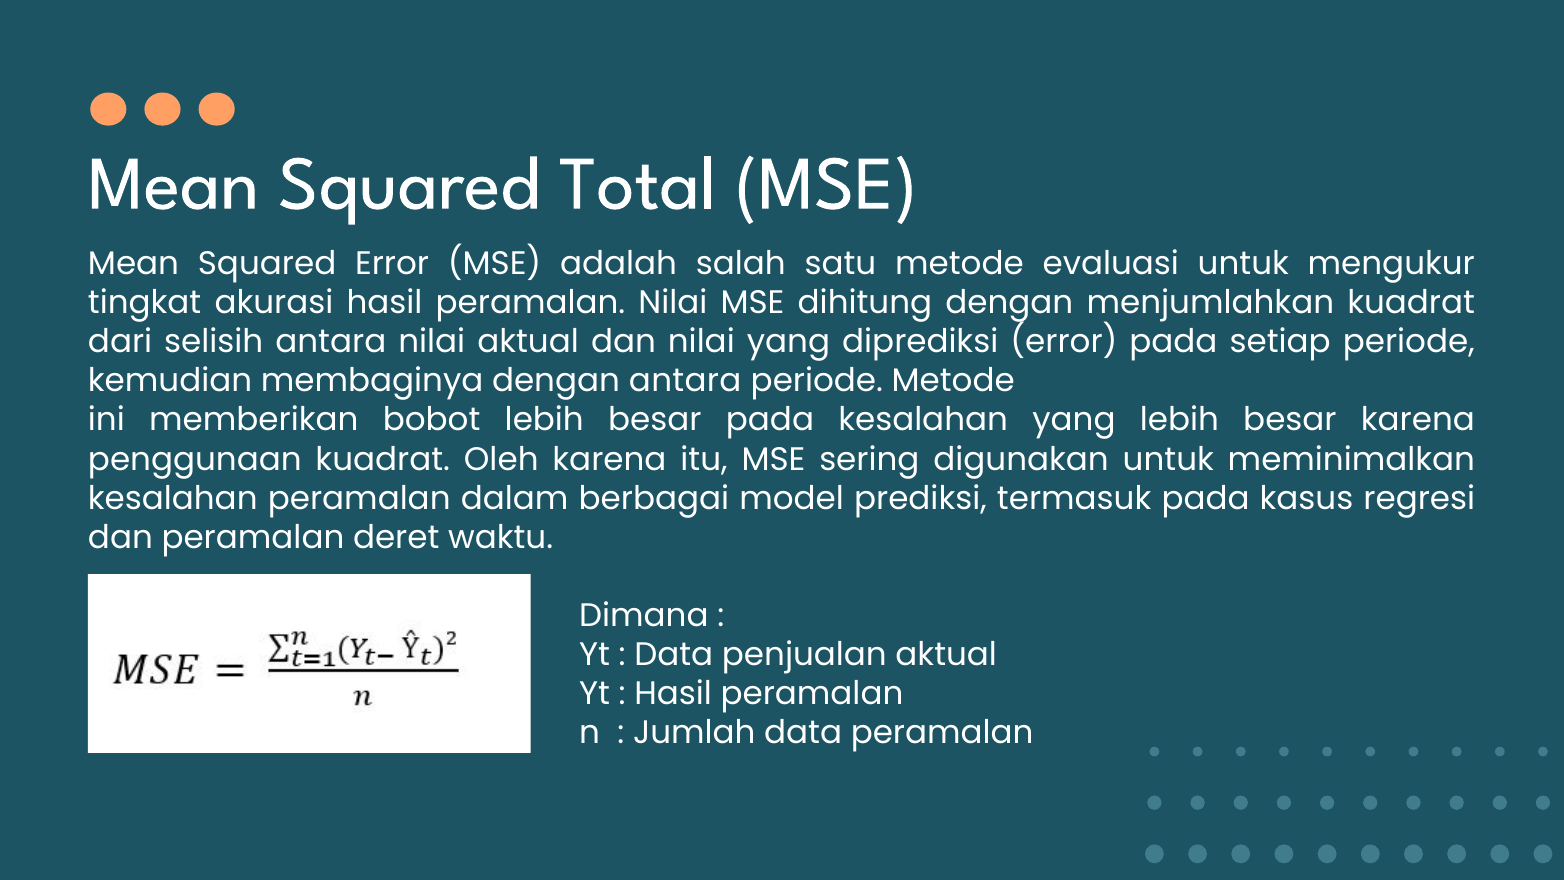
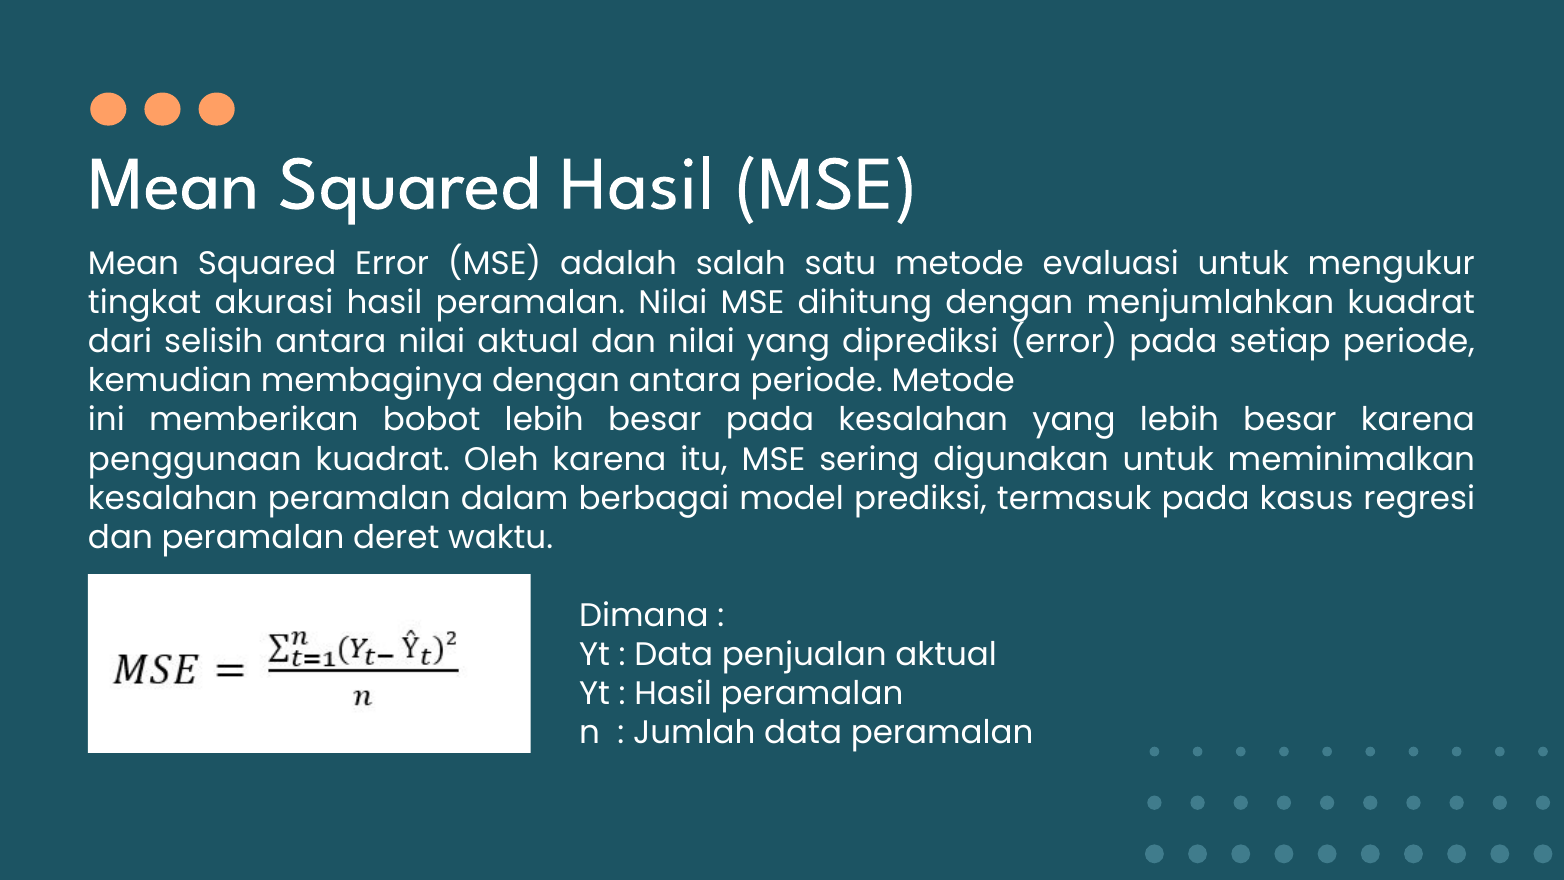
Squared Total: Total -> Hasil (637, 184)
